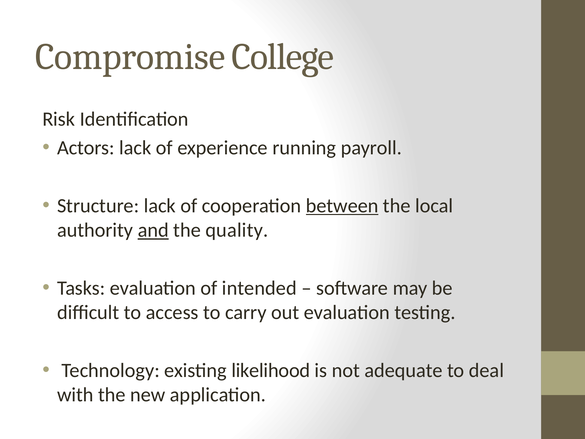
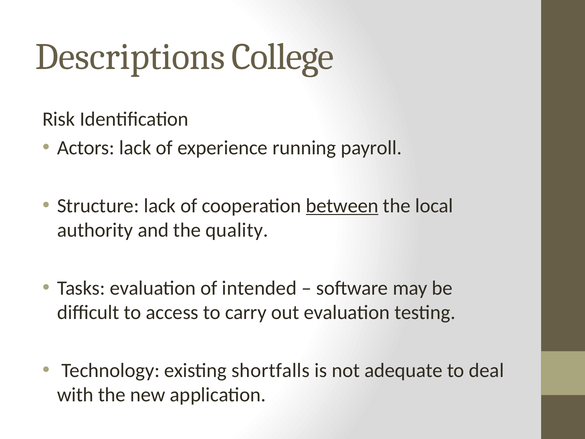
Compromise: Compromise -> Descriptions (130, 57)
and underline: present -> none (153, 230)
likelihood: likelihood -> shortfalls (271, 370)
